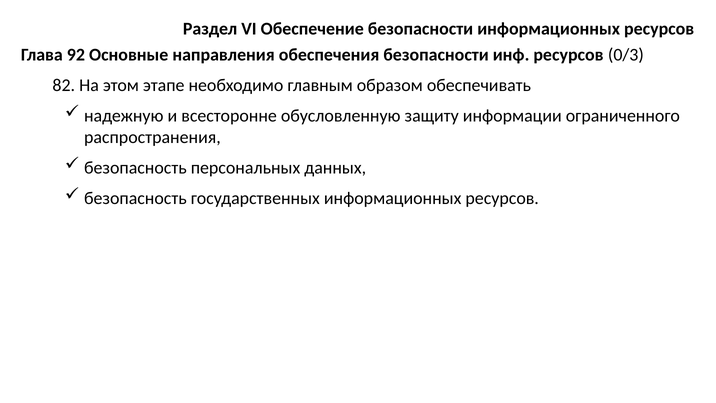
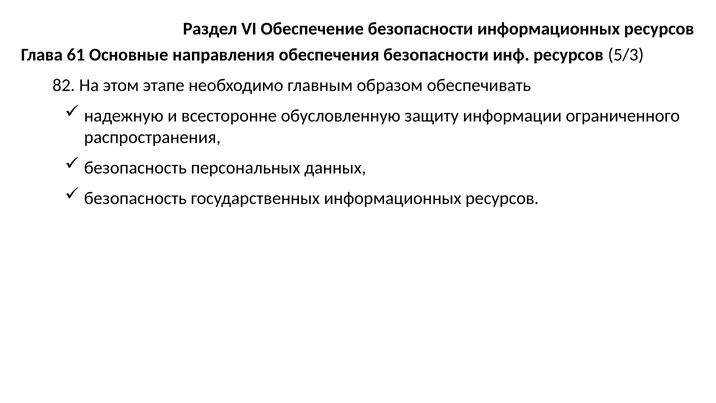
92: 92 -> 61 (76, 55)
0/3: 0/3 -> 5/3 (626, 55)
